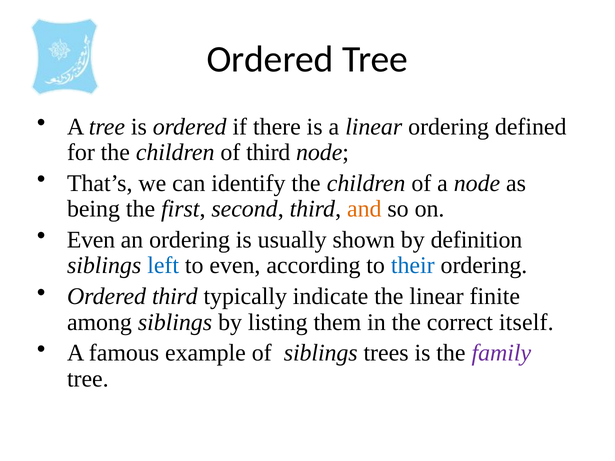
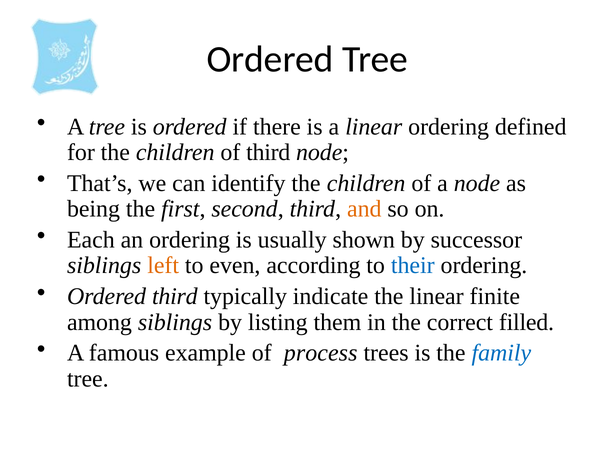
Even: Even -> Each (91, 240)
definition: definition -> successor (476, 240)
left colour: blue -> orange (163, 266)
itself: itself -> filled (526, 322)
of siblings: siblings -> process (321, 353)
family colour: purple -> blue (501, 353)
